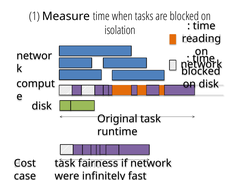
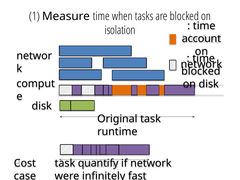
reading: reading -> account (202, 39)
fairness: fairness -> quantify (98, 163)
